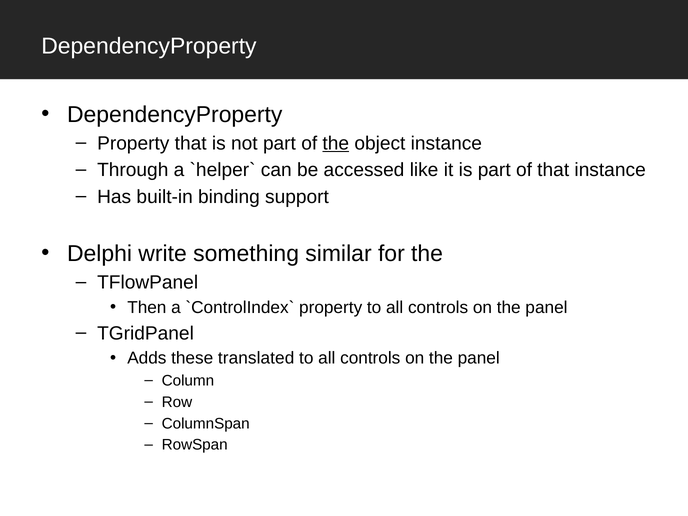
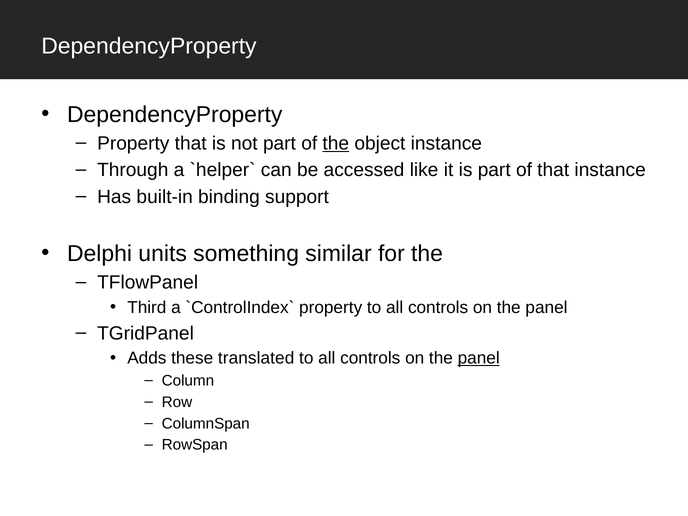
write: write -> units (163, 254)
Then: Then -> Third (147, 307)
panel underline: none -> present (479, 358)
